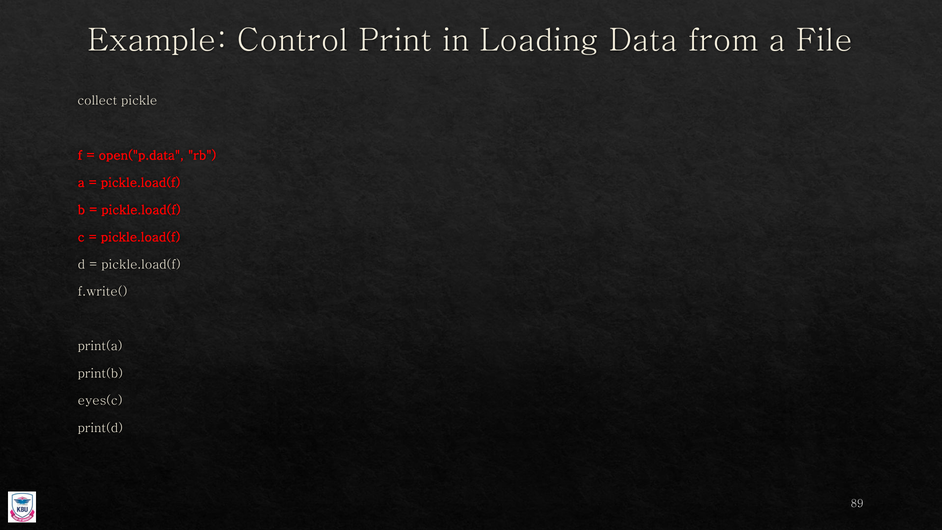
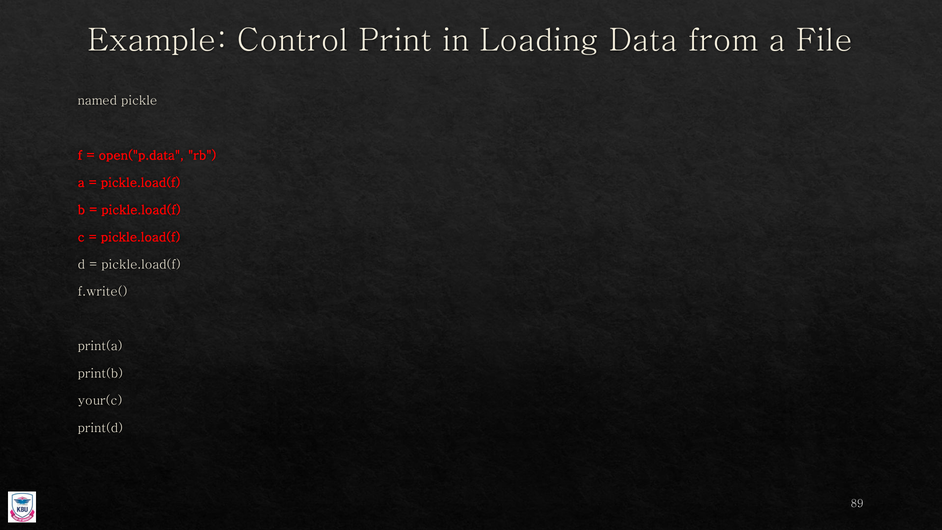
collect: collect -> named (97, 101)
eyes(c: eyes(c -> your(c (100, 401)
